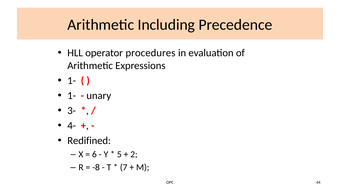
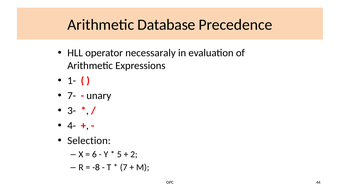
Including: Including -> Database (166, 25)
procedures: procedures -> necessaraly (151, 53)
1-: 1- -> 7- (72, 96)
Redifined: Redifined -> Selection (89, 141)
